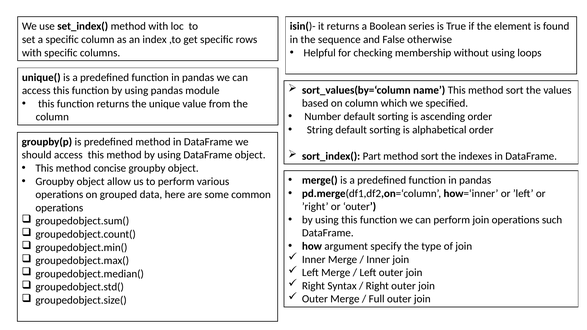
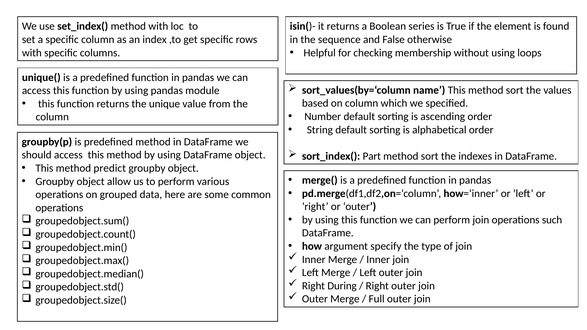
concise: concise -> predict (110, 168)
Syntax: Syntax -> During (342, 286)
